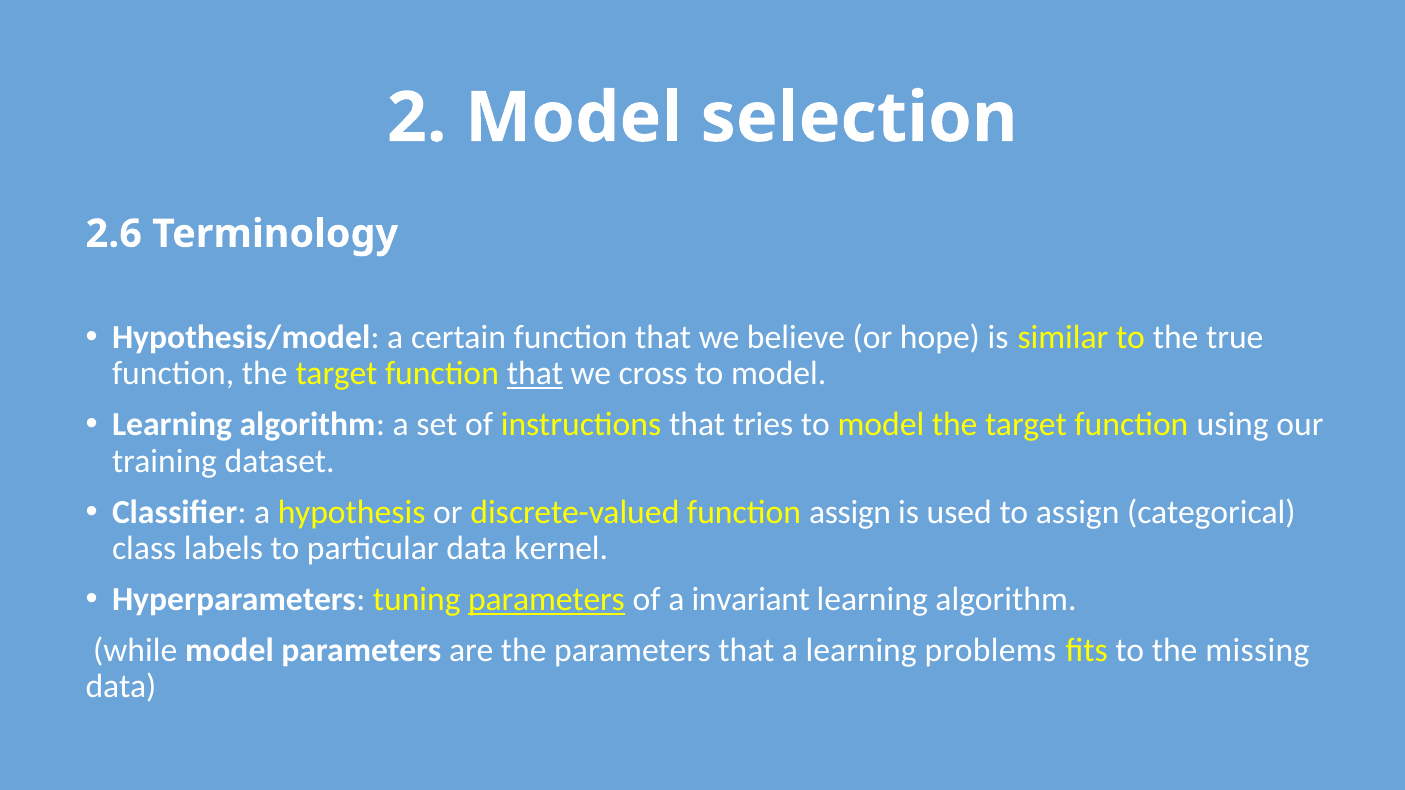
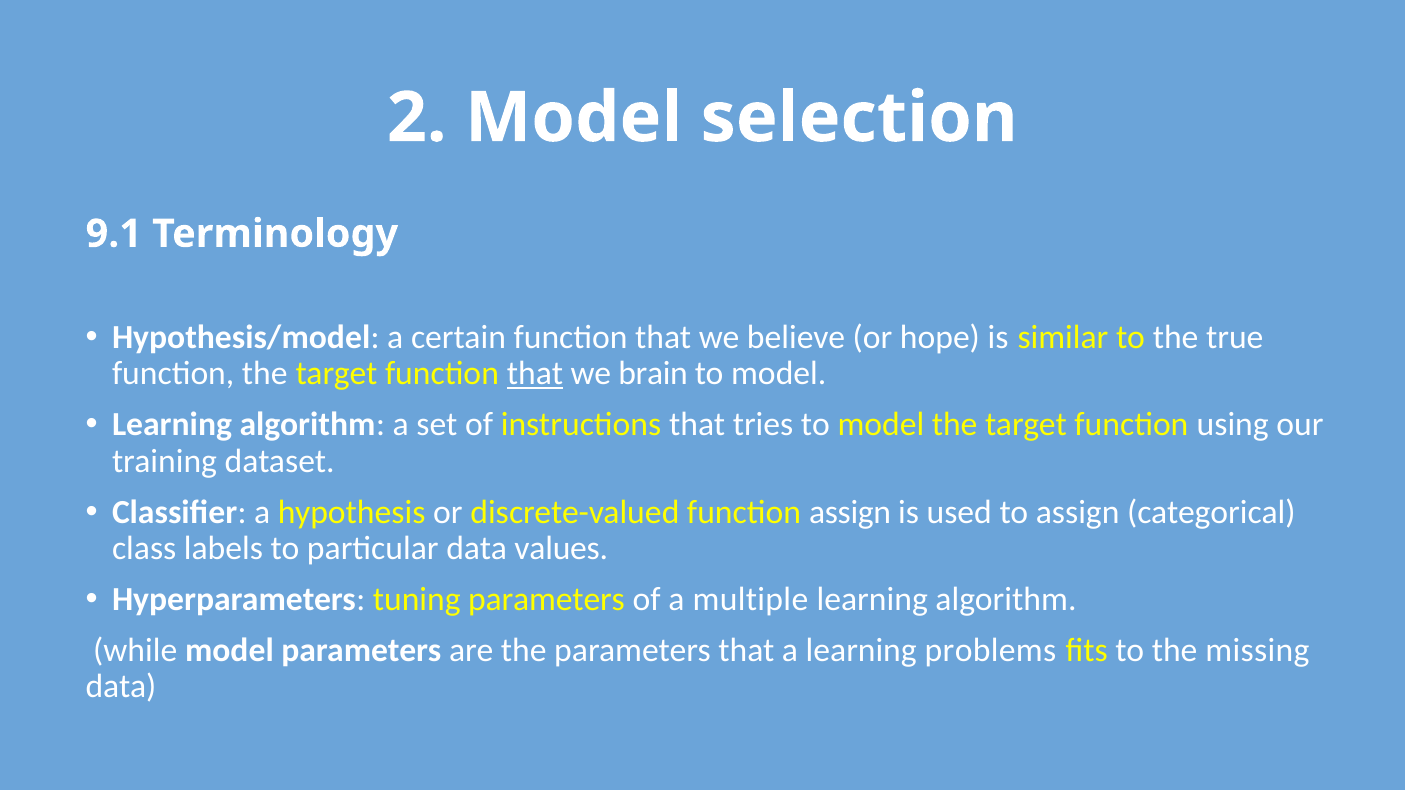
2.6: 2.6 -> 9.1 (114, 234)
cross: cross -> brain (653, 374)
kernel: kernel -> values (561, 548)
parameters underline: present -> none (546, 599)
invariant: invariant -> multiple (750, 599)
